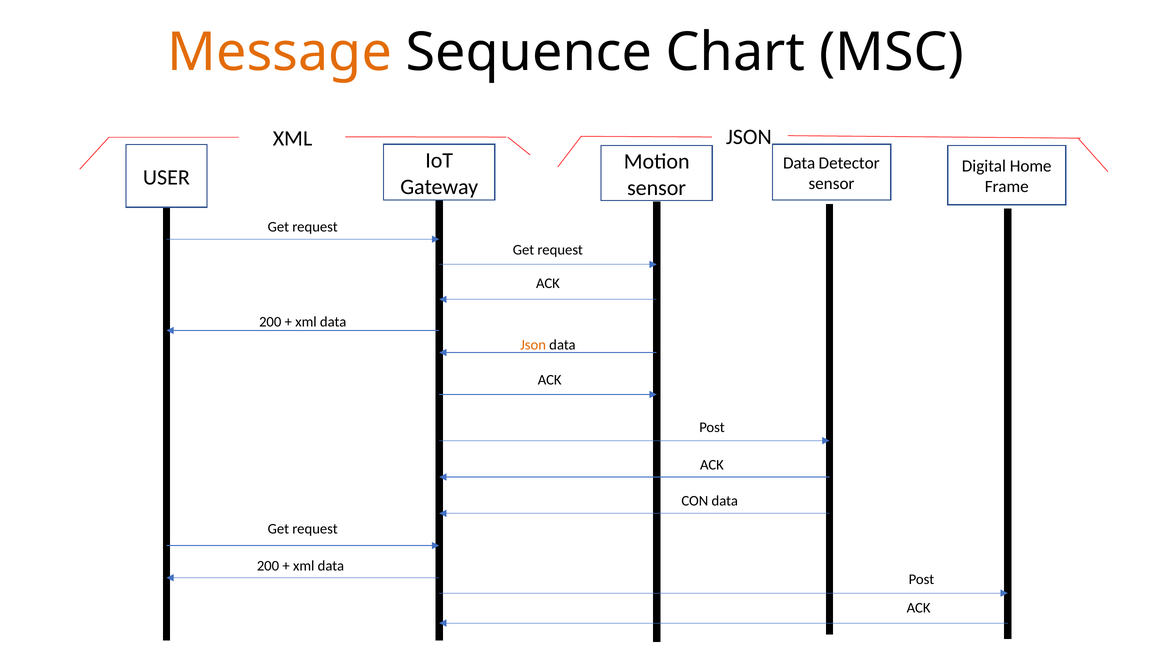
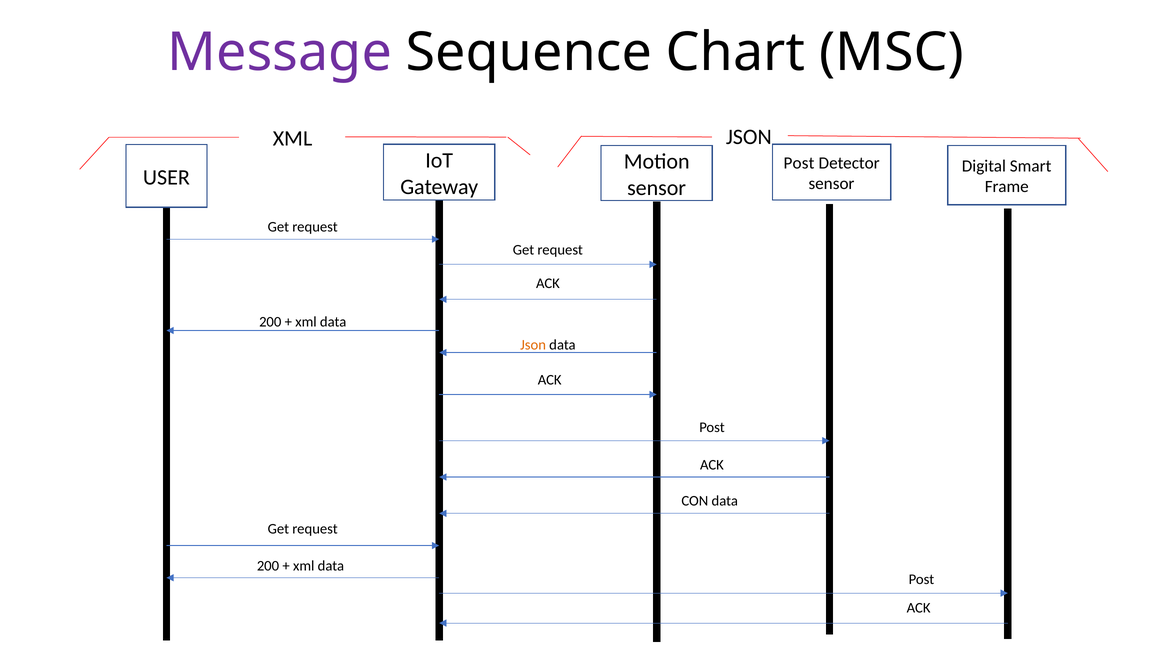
Message colour: orange -> purple (280, 52)
Data: Data -> Post (799, 163)
Home: Home -> Smart (1031, 166)
